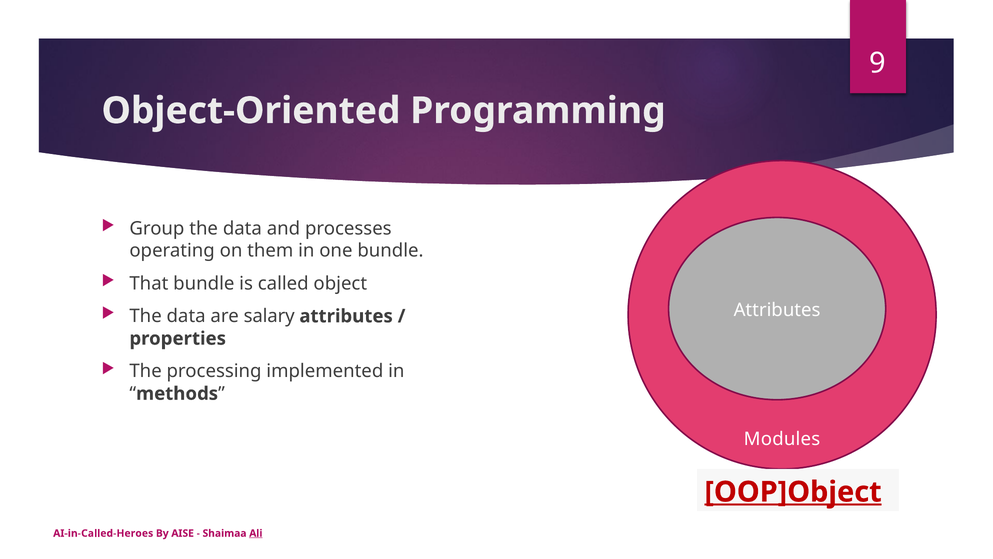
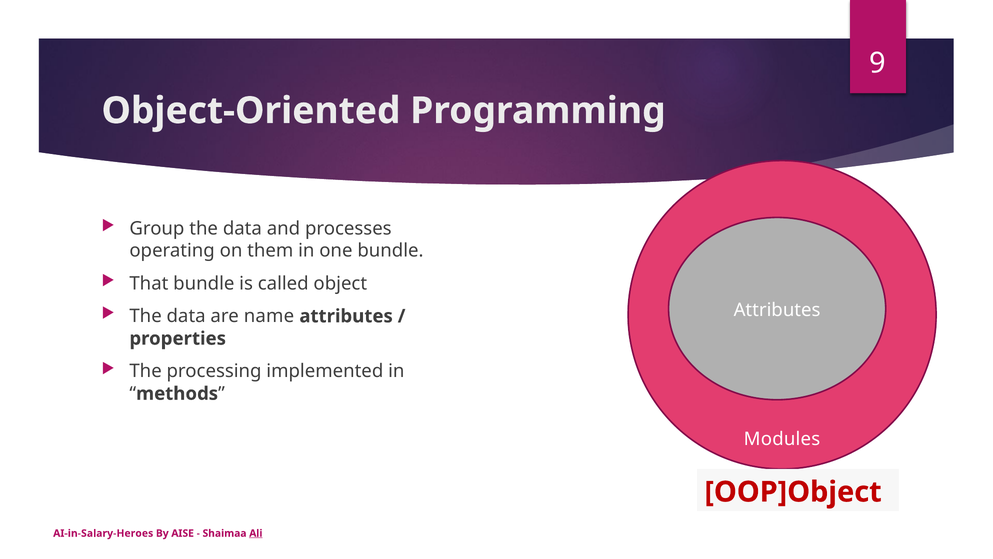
salary: salary -> name (269, 316)
OOP]Object underline: present -> none (793, 492)
AI-in-Called-Heroes: AI-in-Called-Heroes -> AI-in-Salary-Heroes (103, 533)
